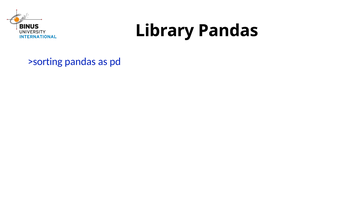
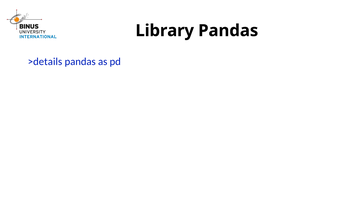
>sorting: >sorting -> >details (45, 62)
